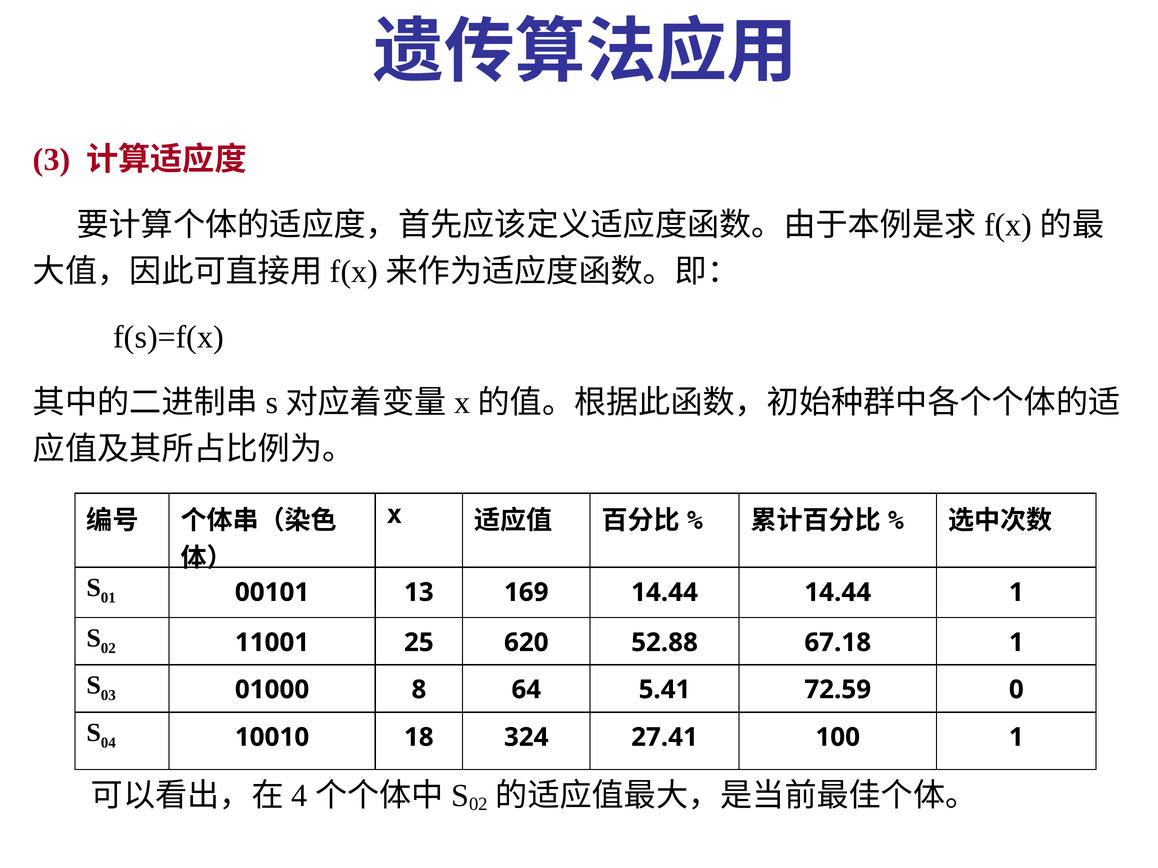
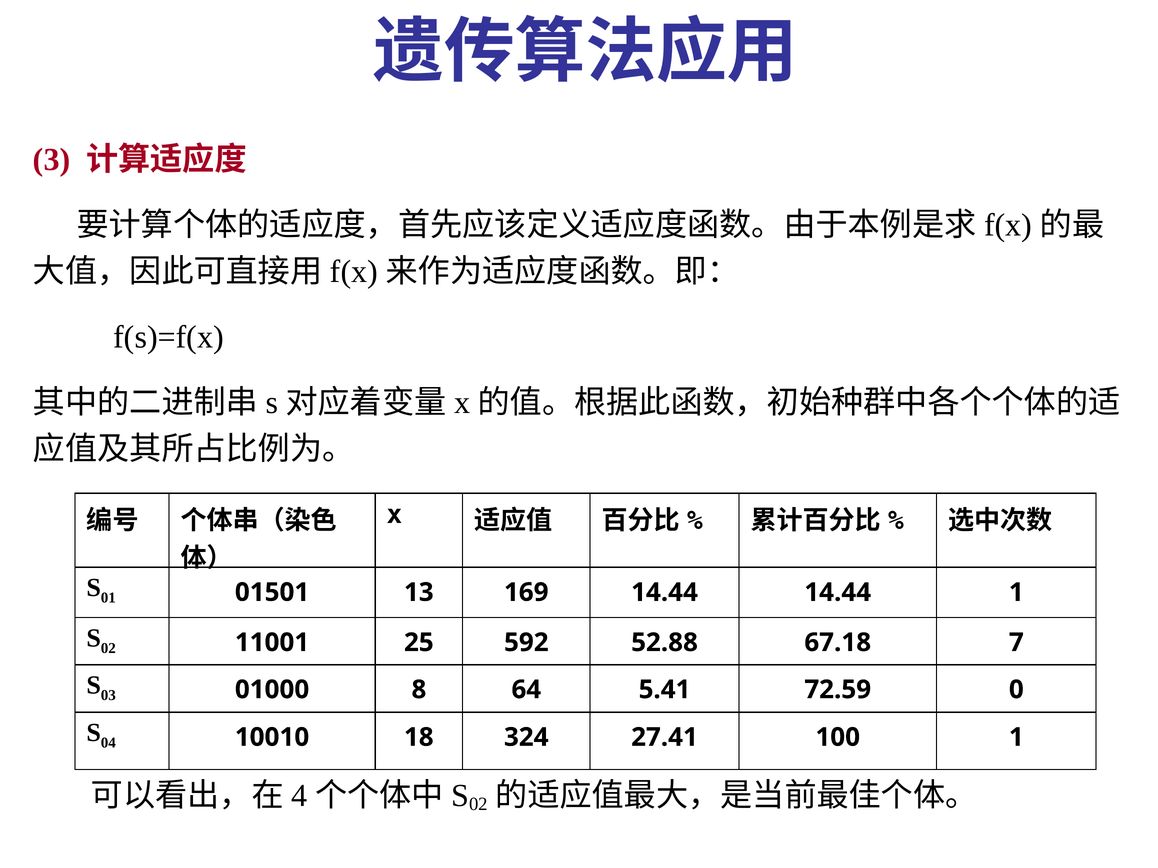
00101: 00101 -> 01501 (272, 593)
620: 620 -> 592 (526, 643)
67.18 1: 1 -> 7 (1016, 643)
